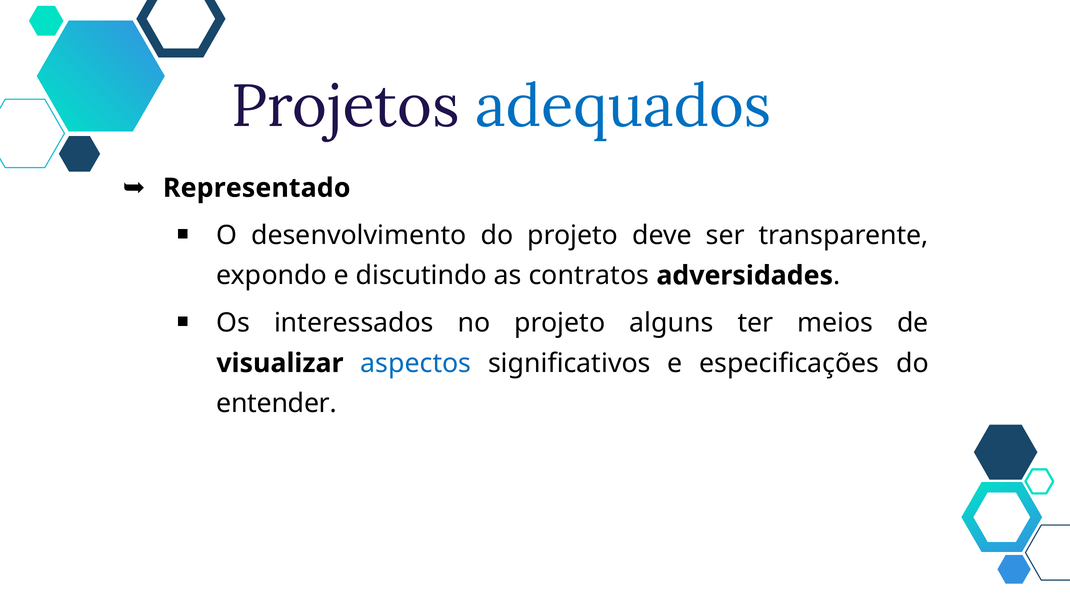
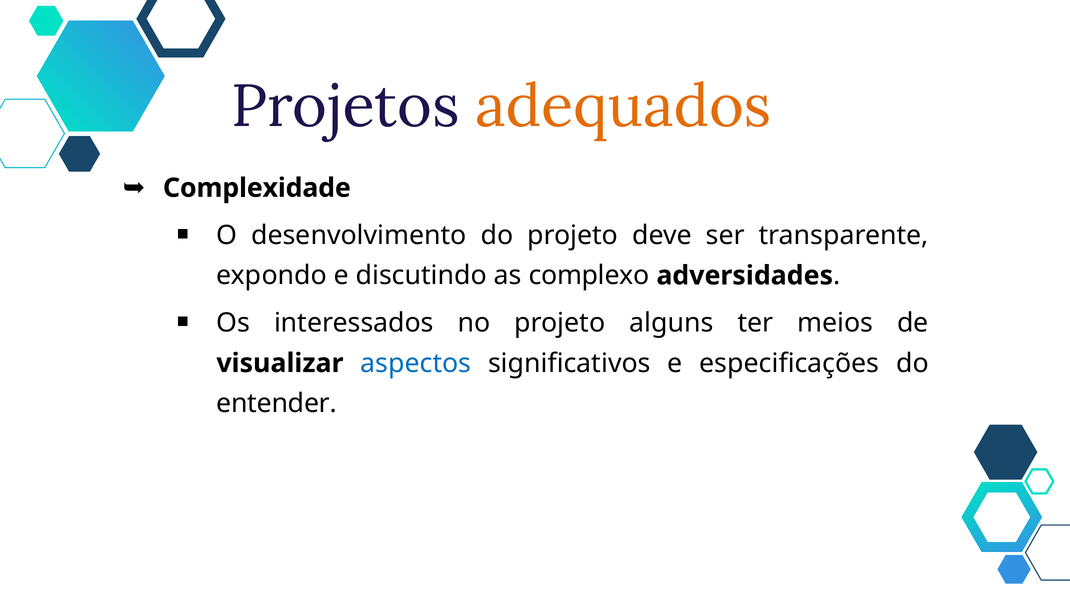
adequados colour: blue -> orange (623, 107)
Representado: Representado -> Complexidade (257, 188)
contratos: contratos -> complexo (589, 276)
